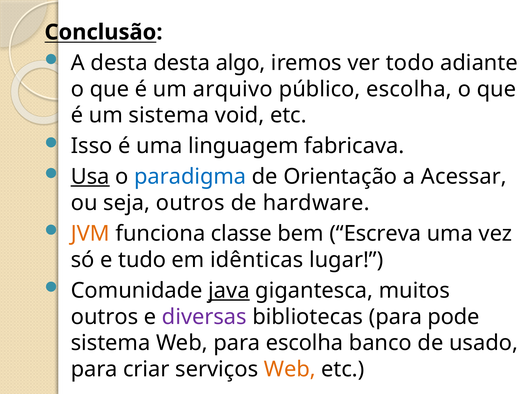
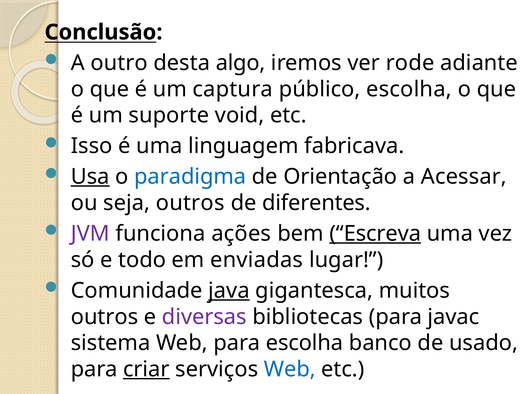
A desta: desta -> outro (119, 63)
todo: todo -> rode (410, 63)
arquivo: arquivo -> captura (233, 89)
um sistema: sistema -> suporte (169, 116)
hardware: hardware -> diferentes (316, 203)
JVM colour: orange -> purple (90, 234)
classe: classe -> ações (241, 234)
Escreva underline: none -> present (375, 234)
tudo: tudo -> todo (142, 260)
idênticas: idênticas -> enviadas (257, 260)
pode: pode -> javac (453, 317)
criar underline: none -> present (146, 370)
Web colour: orange -> blue (290, 370)
